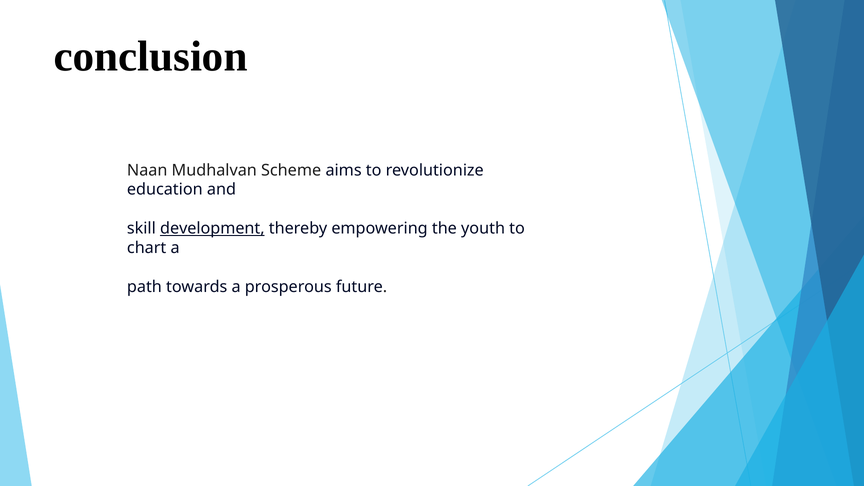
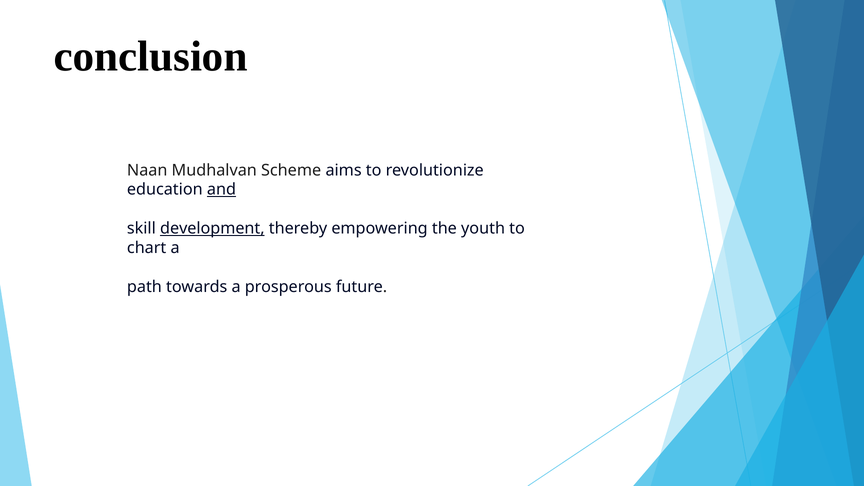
and underline: none -> present (221, 190)
